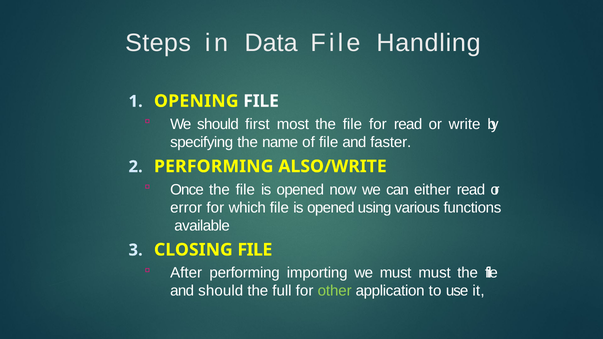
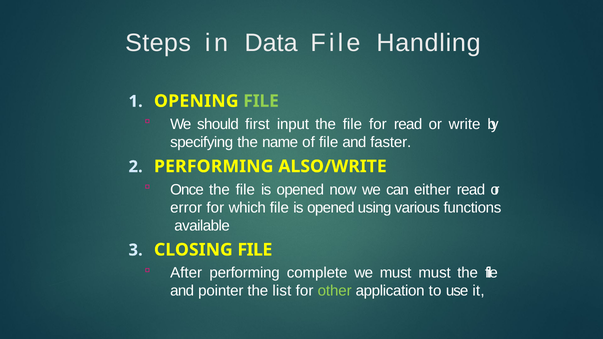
FILE colour: white -> light green (261, 101)
most: most -> input (293, 124)
importing: importing -> complete (317, 273)
and should: should -> pointer (221, 291)
full: full -> list (282, 291)
